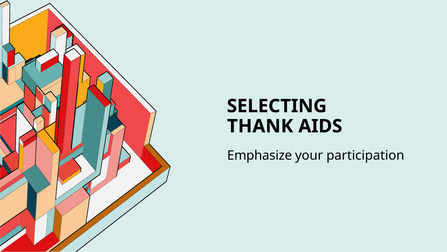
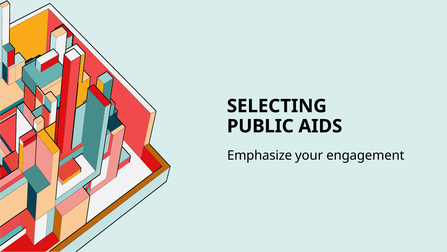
THANK: THANK -> PUBLIC (260, 126)
participation: participation -> engagement (365, 155)
